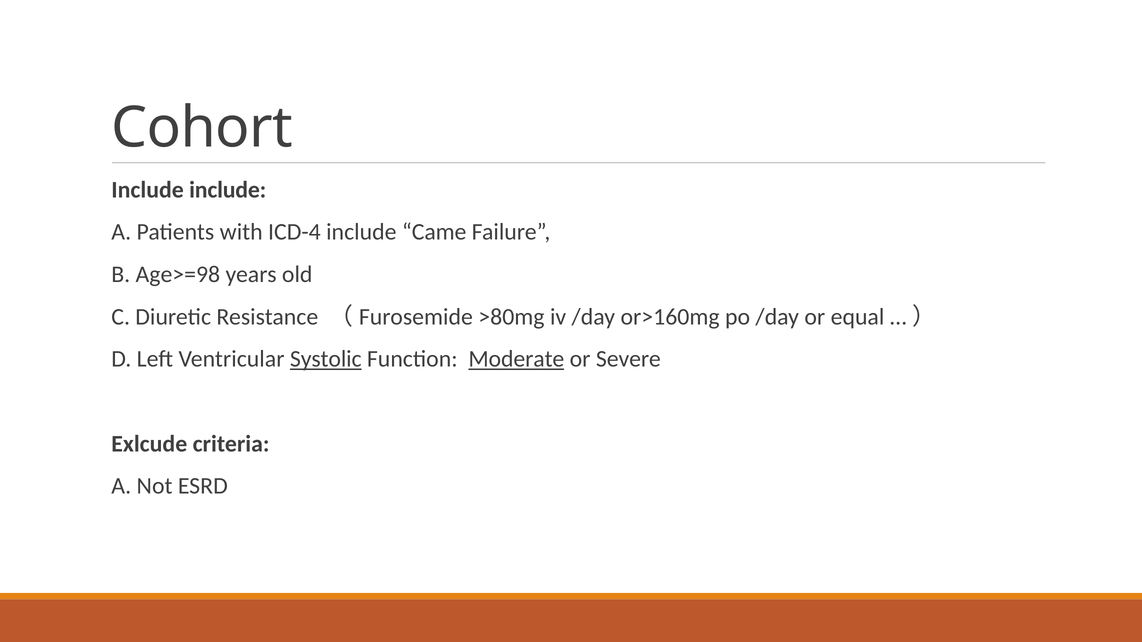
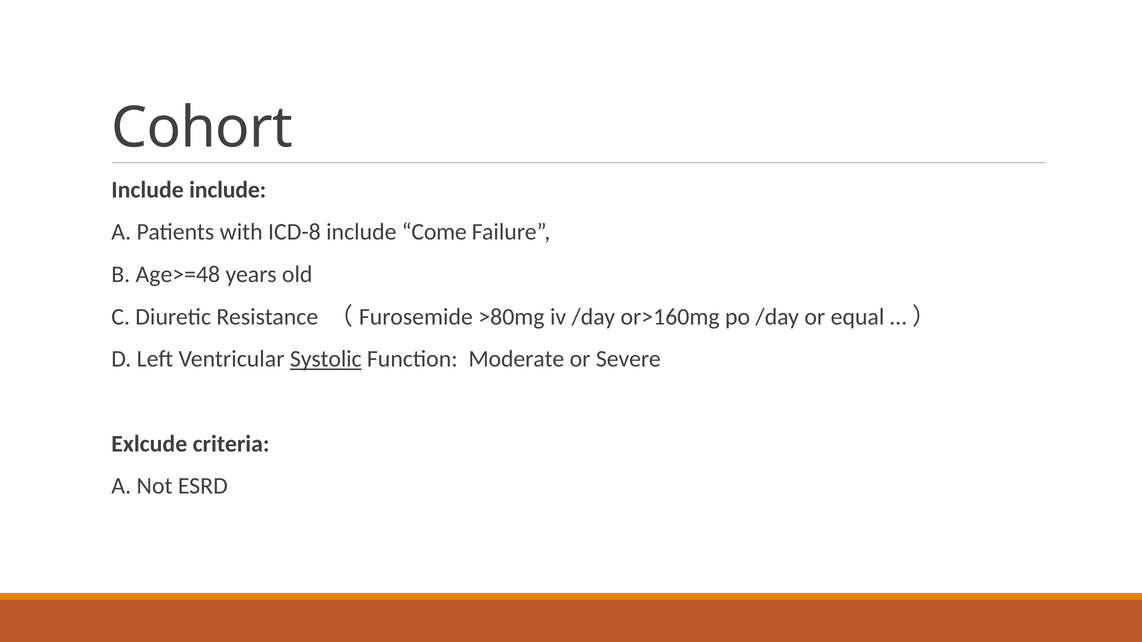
ICD-4: ICD-4 -> ICD-8 (294, 232)
Came: Came -> Come (434, 232)
Age>=98: Age>=98 -> Age>=48 (178, 275)
Moderate underline: present -> none (516, 359)
